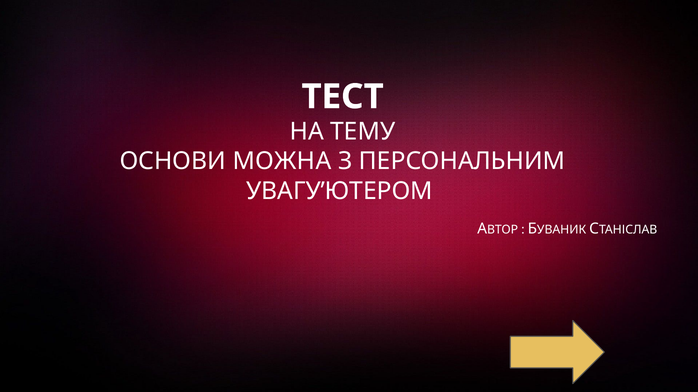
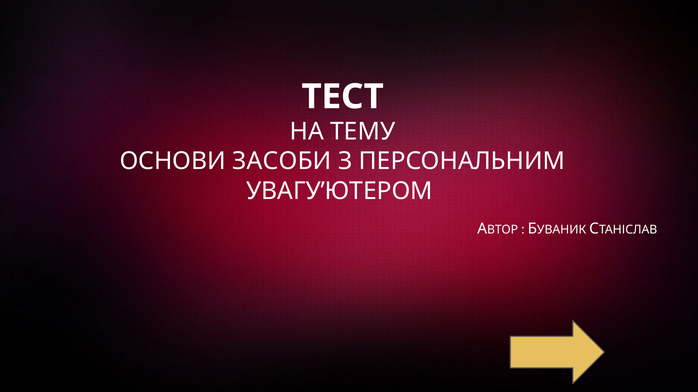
МОЖНА: МОЖНА -> ЗАСОБИ (282, 162)
